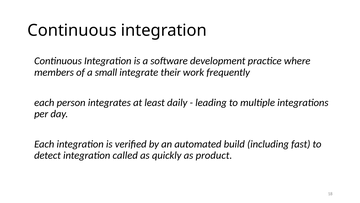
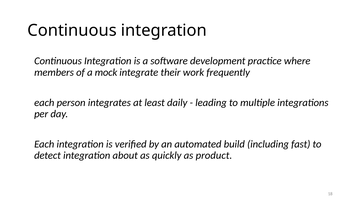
small: small -> mock (106, 72)
called: called -> about (125, 155)
